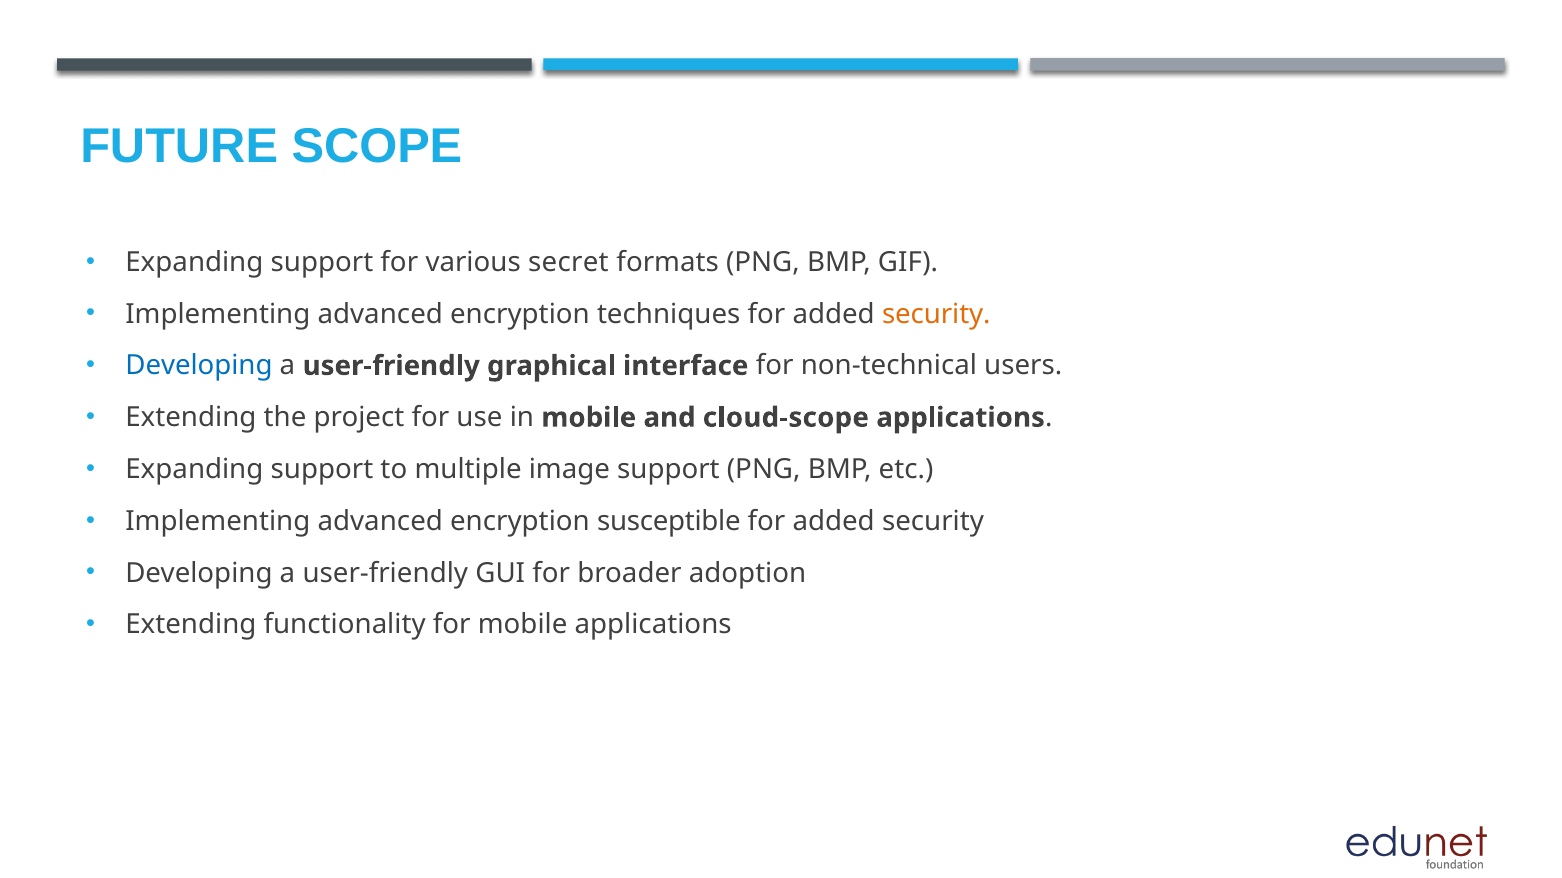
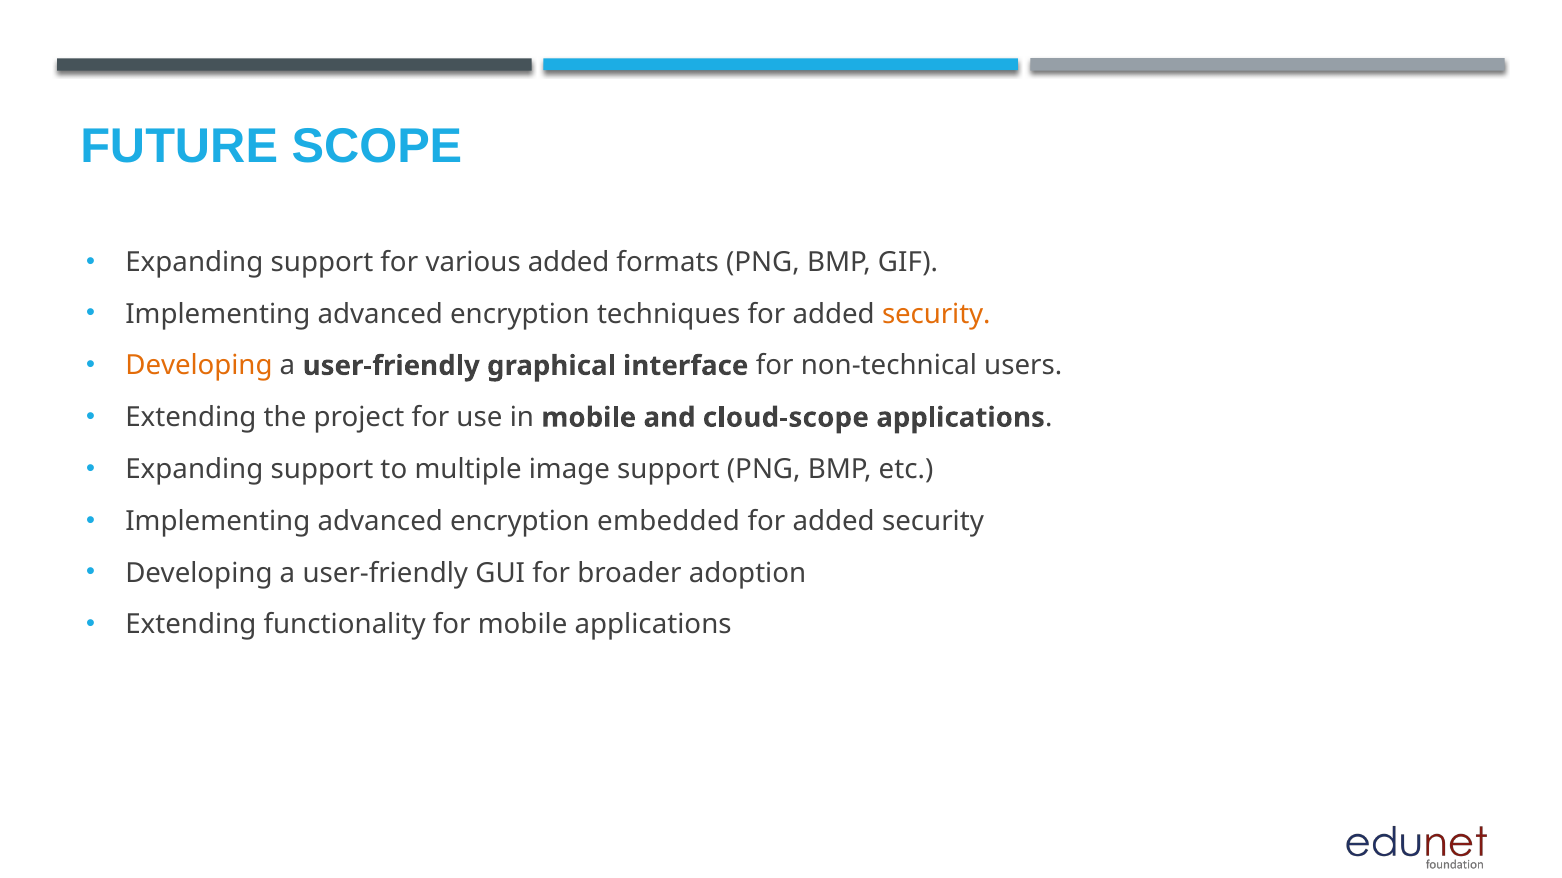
various secret: secret -> added (569, 262)
Developing colour: blue -> orange (199, 366)
susceptible: susceptible -> embedded (669, 522)
